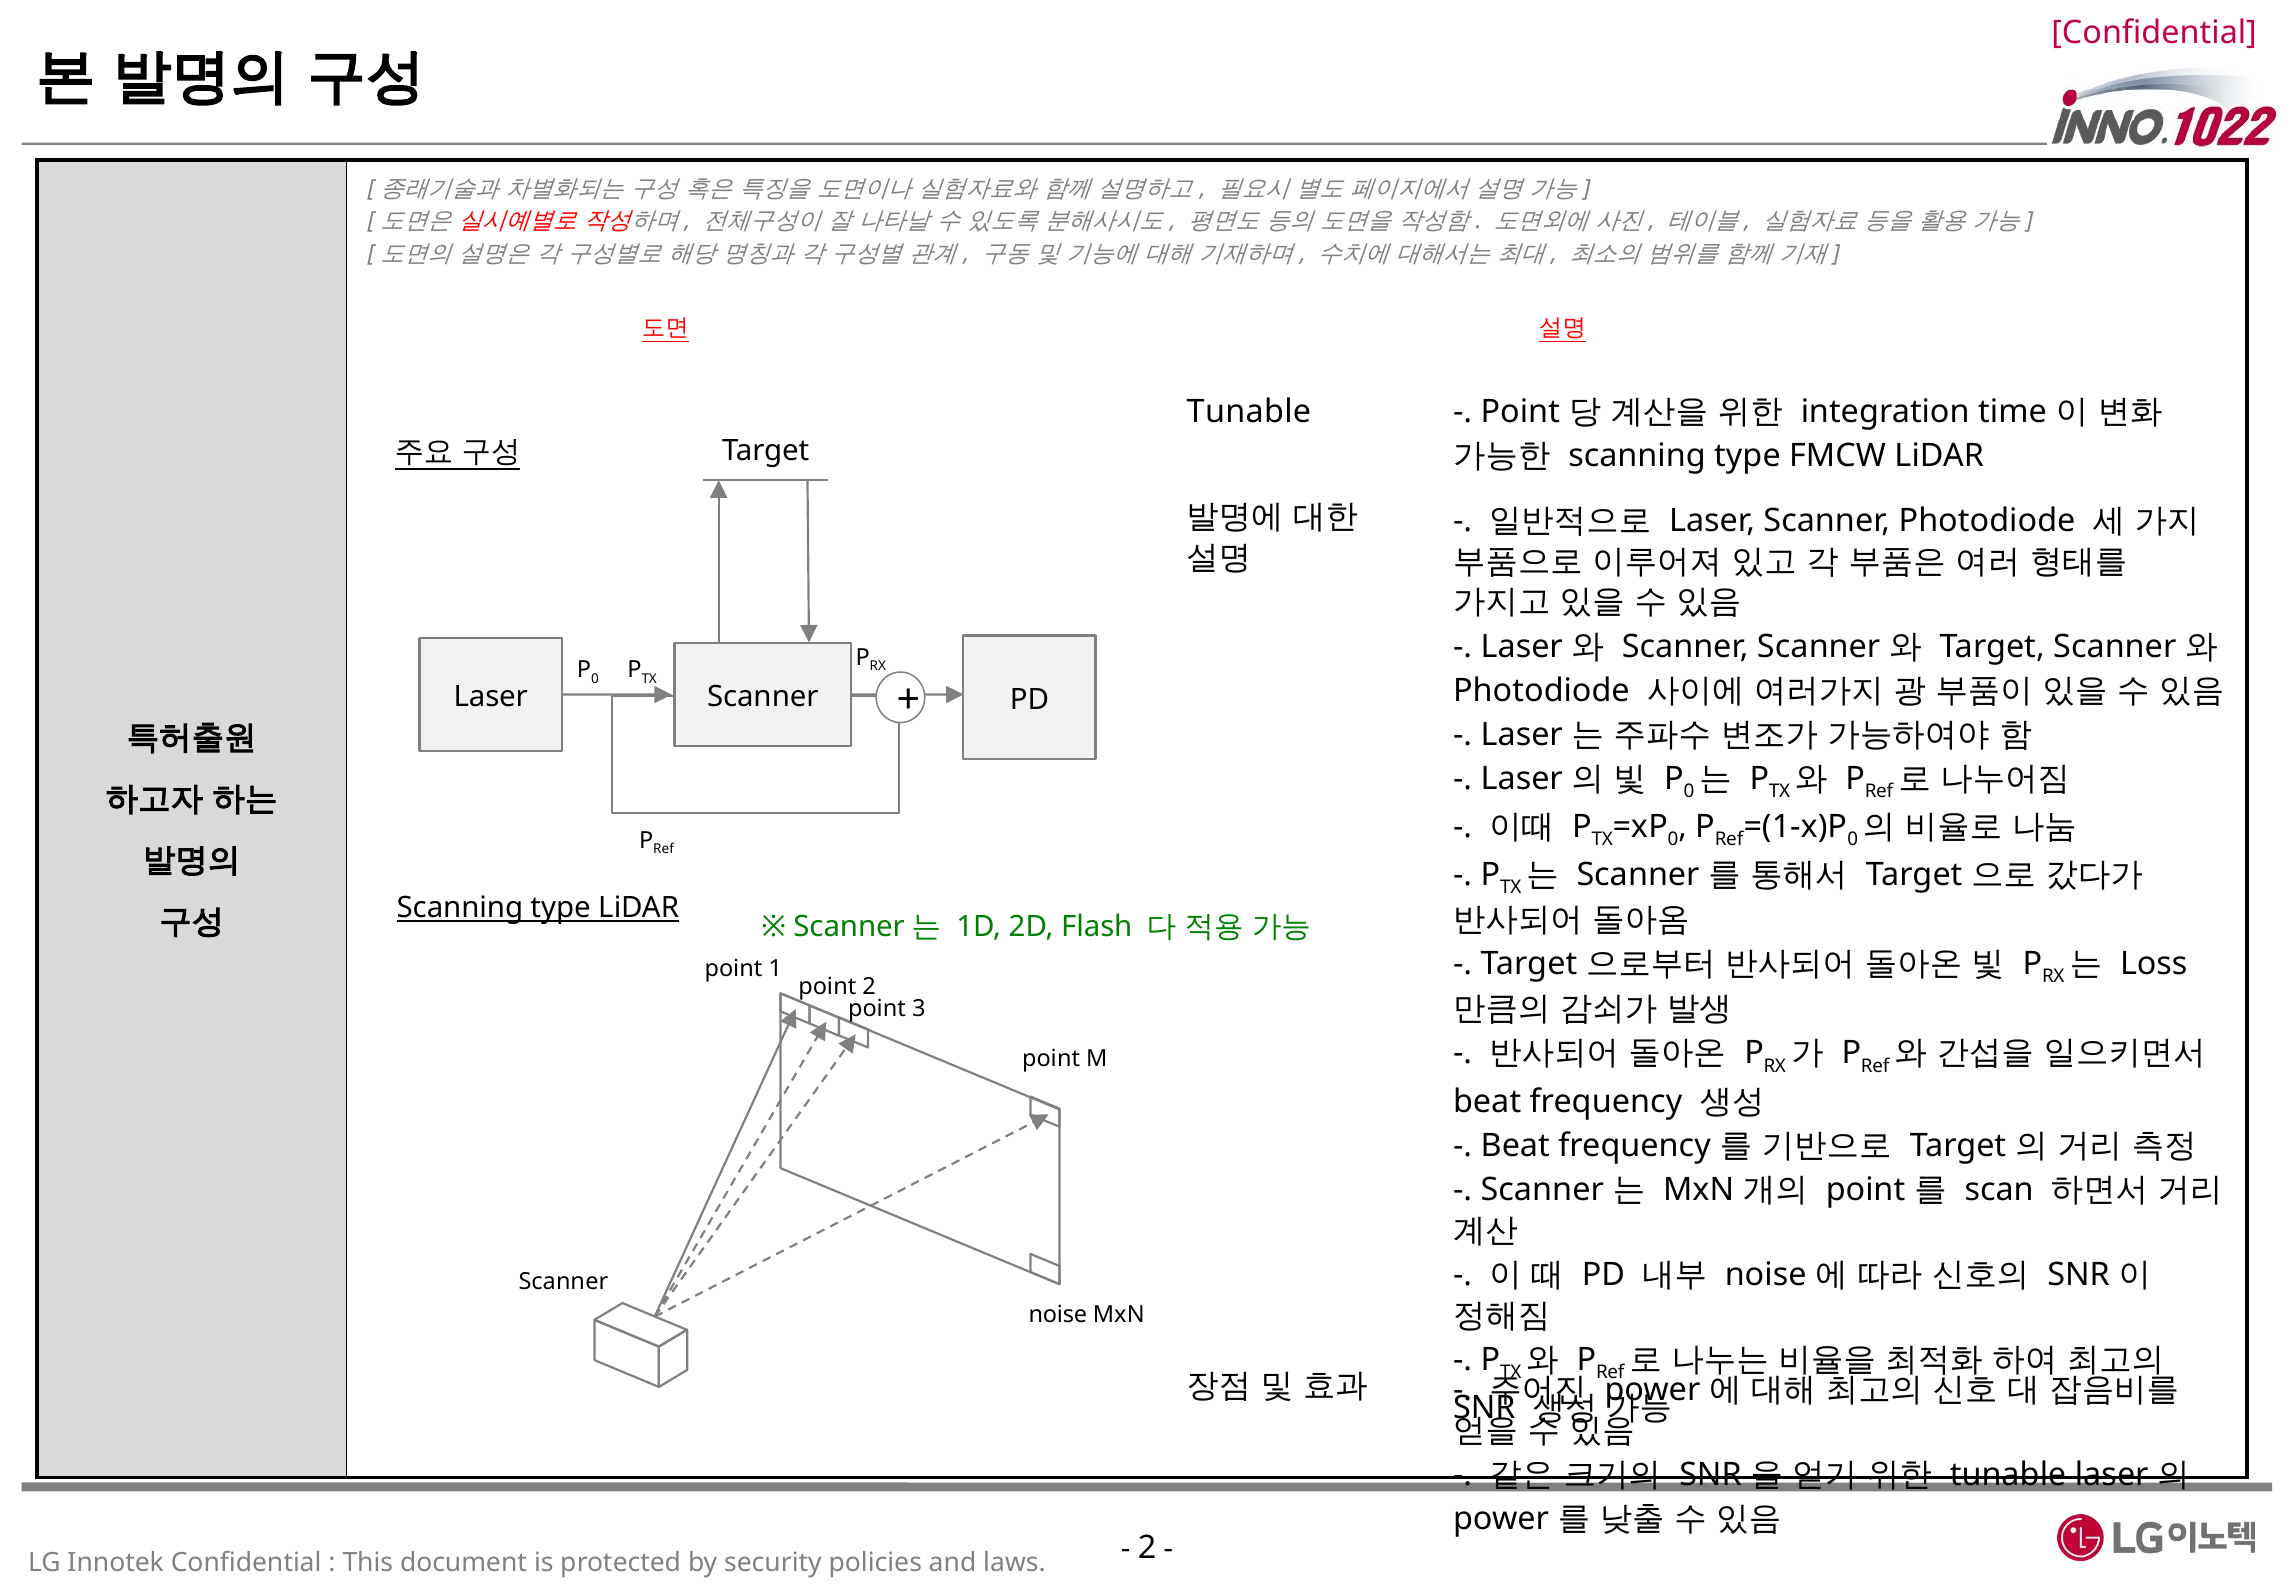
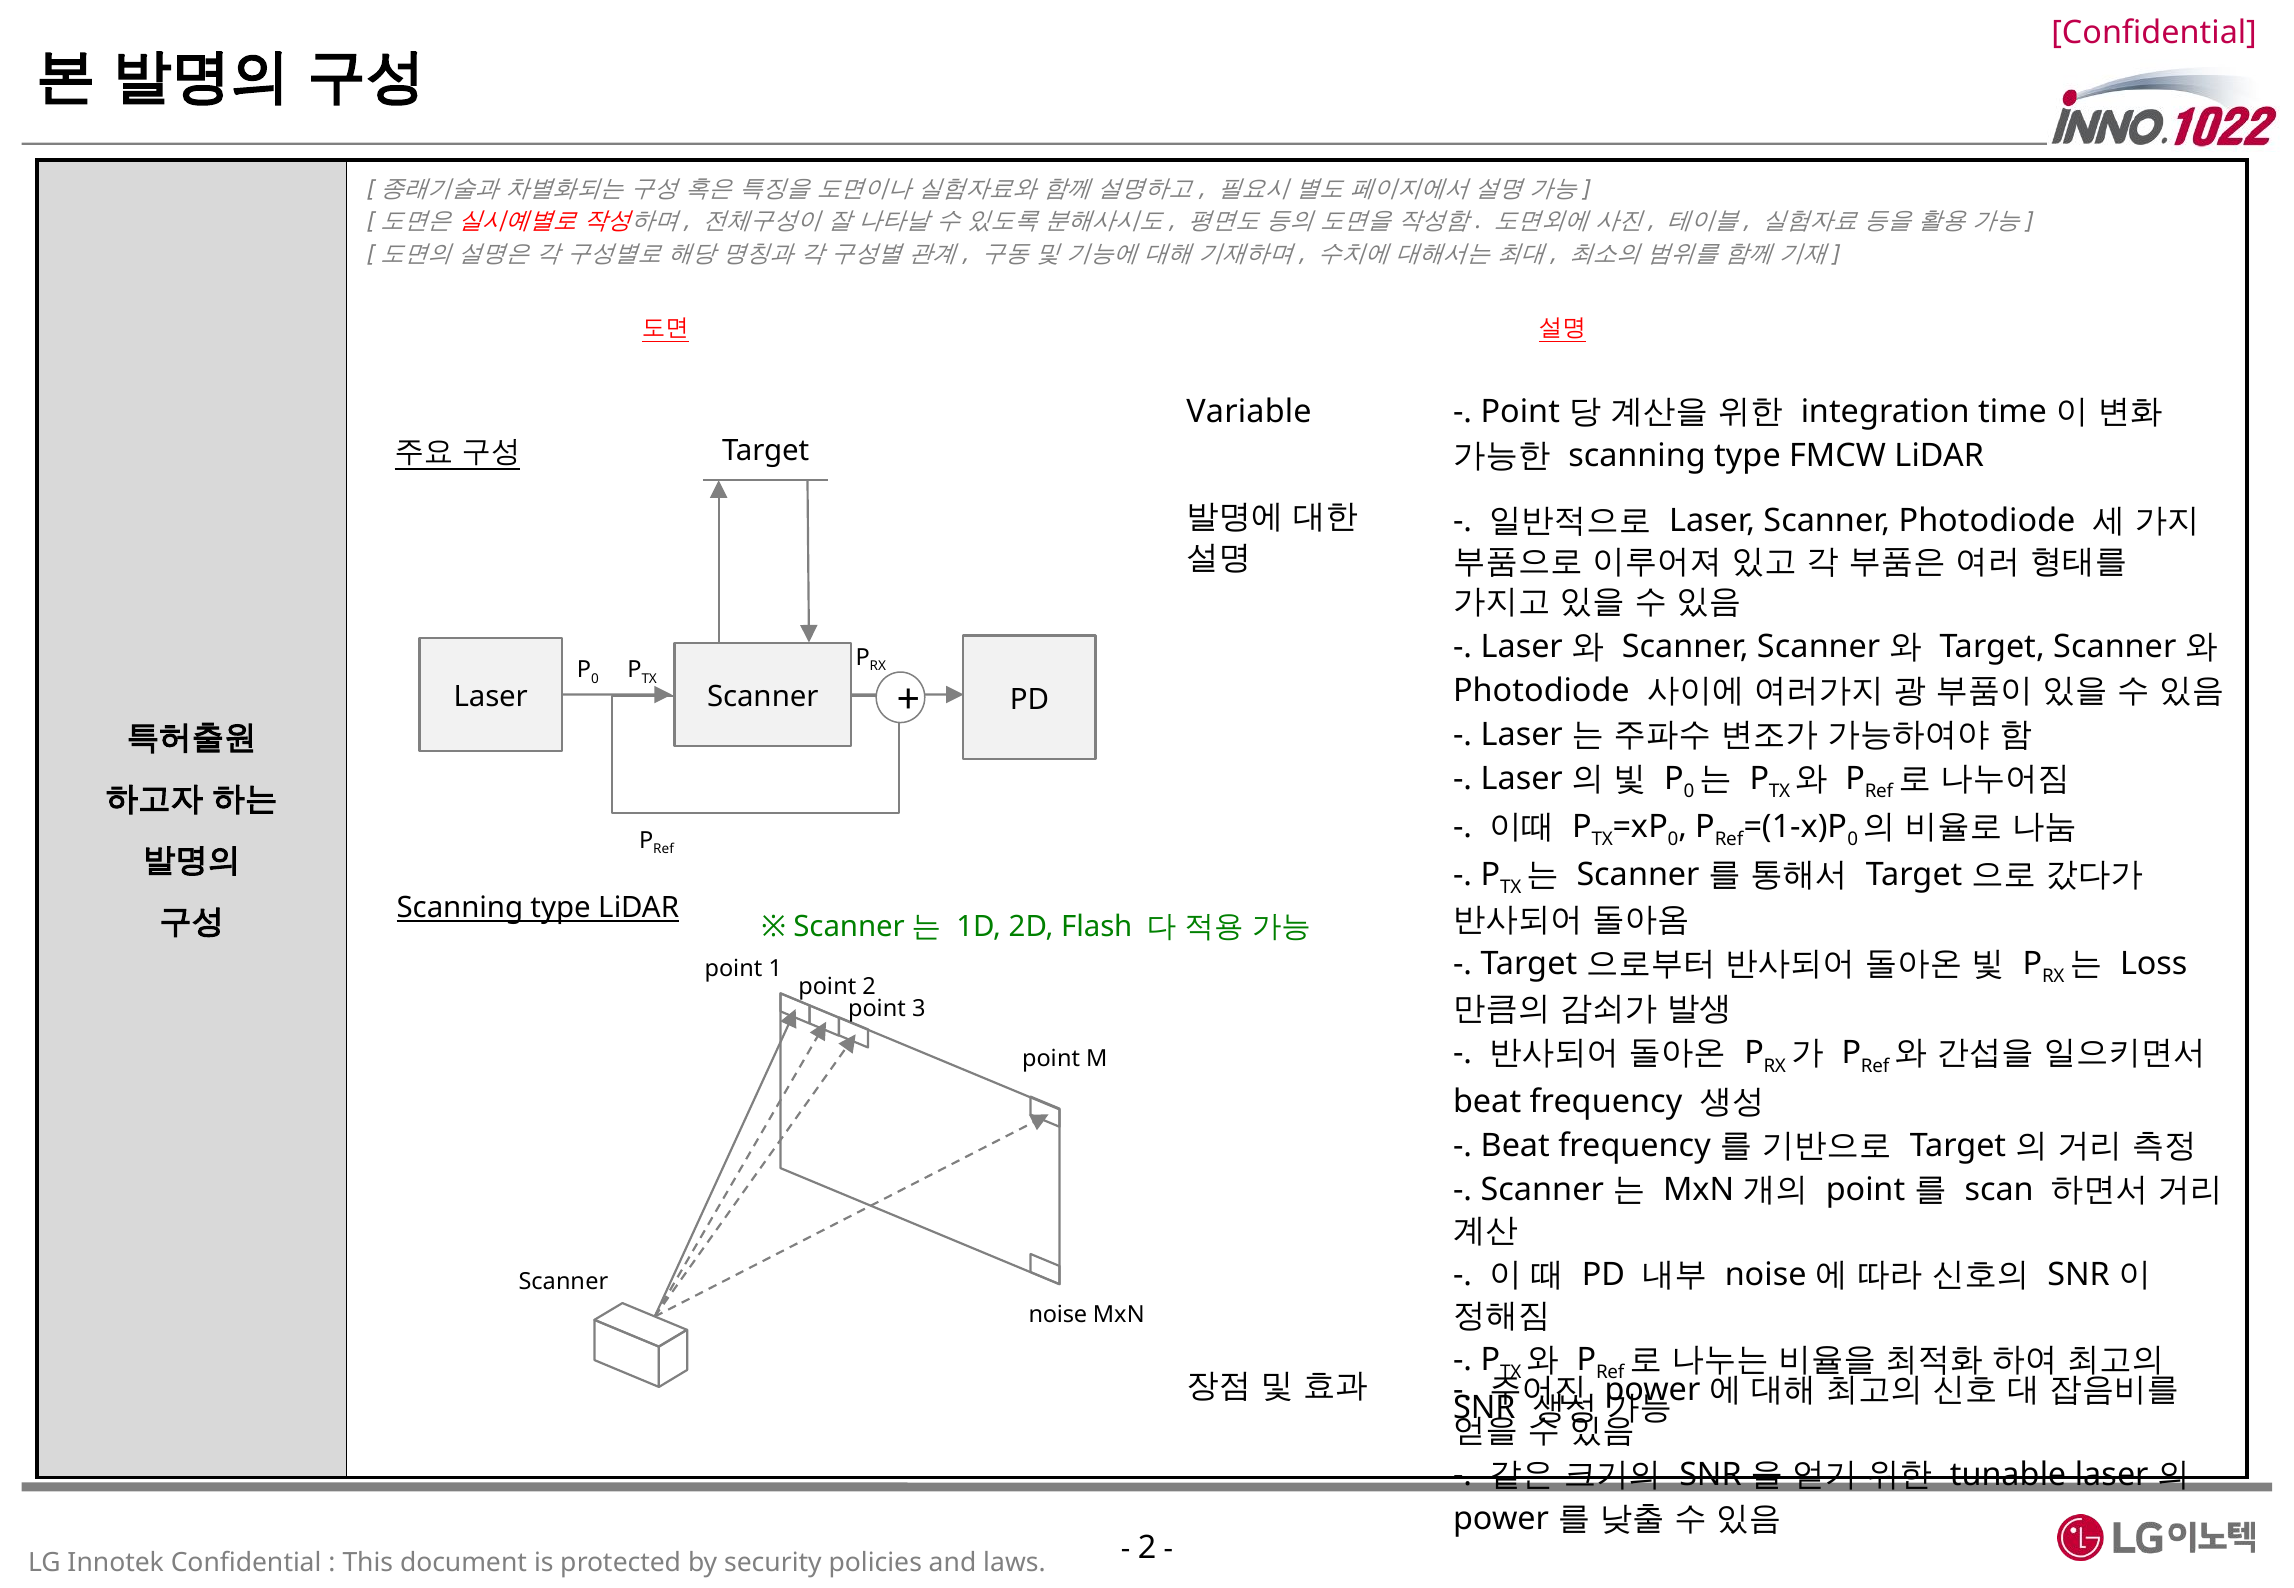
Tunable: Tunable -> Variable (1249, 412)
